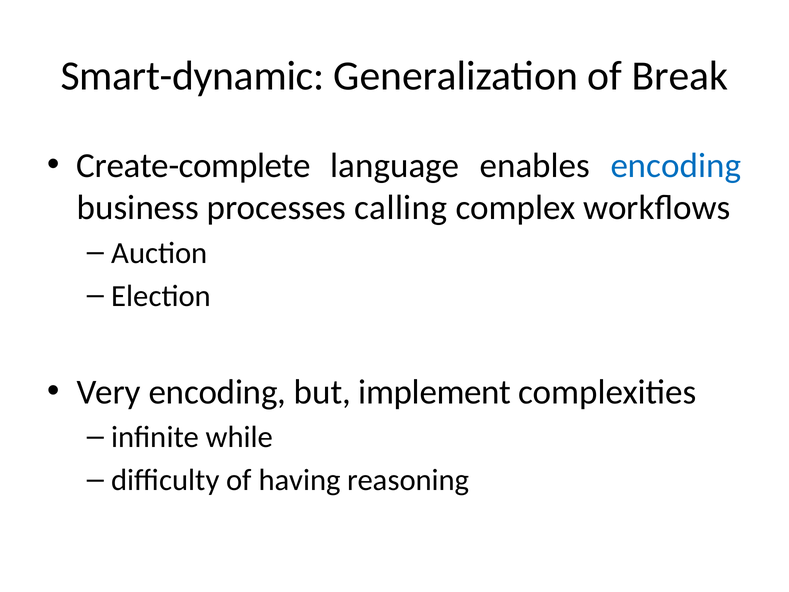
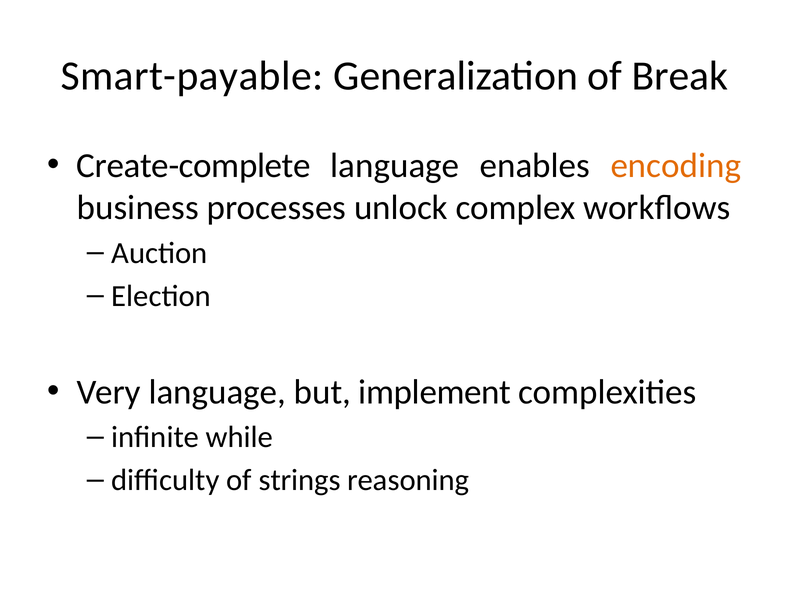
Smart-dynamic: Smart-dynamic -> Smart-payable (192, 76)
encoding colour: blue -> orange (676, 166)
calling: calling -> unlock (401, 208)
Very encoding: encoding -> language (217, 392)
having: having -> strings (300, 480)
